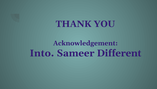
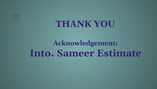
Different: Different -> Estimate (119, 53)
